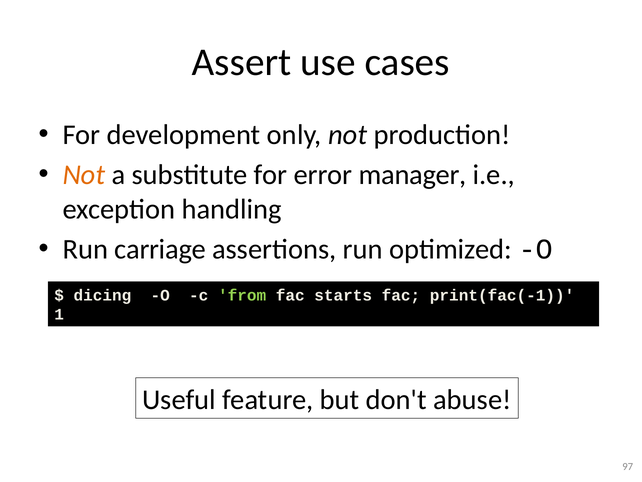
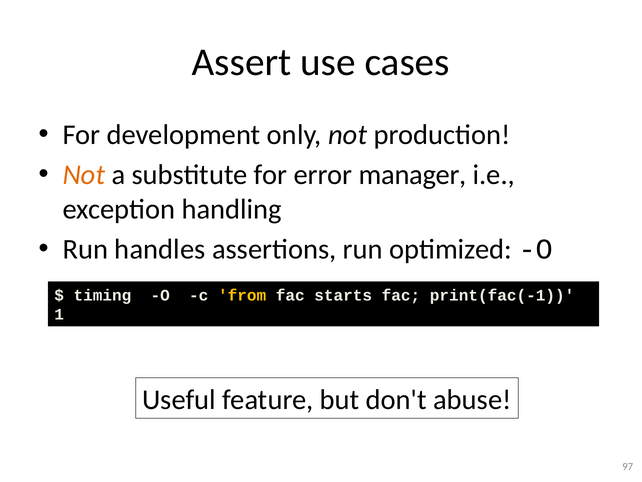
carriage: carriage -> handles (160, 249)
dicing: dicing -> timing (102, 295)
from colour: light green -> yellow (242, 295)
